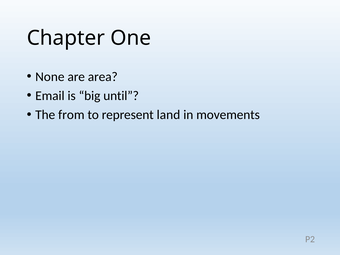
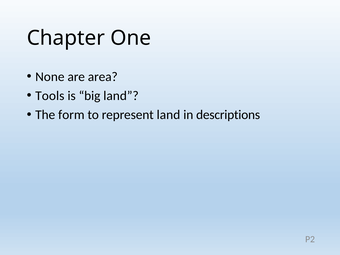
Email: Email -> Tools (50, 96)
big until: until -> land (121, 96)
from: from -> form (71, 115)
movements: movements -> descriptions (228, 115)
